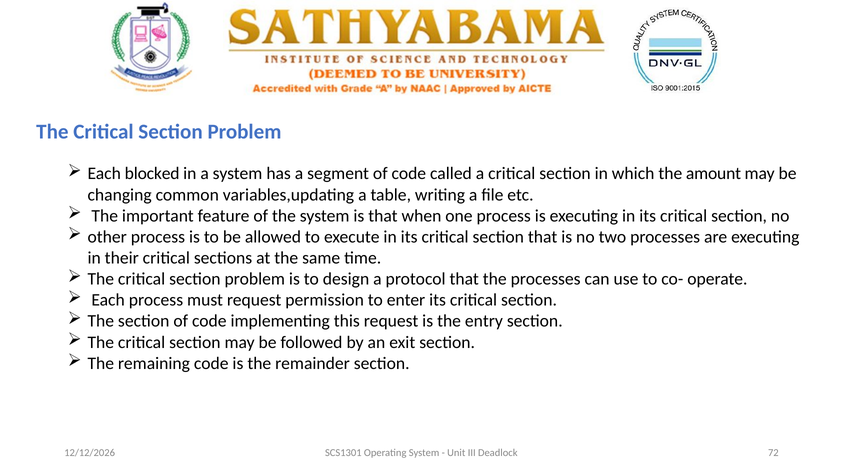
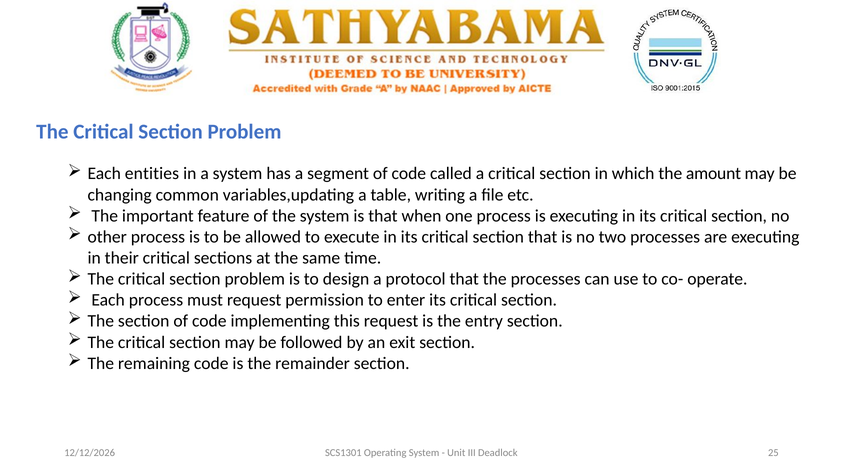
blocked: blocked -> entities (152, 174)
72: 72 -> 25 (773, 453)
